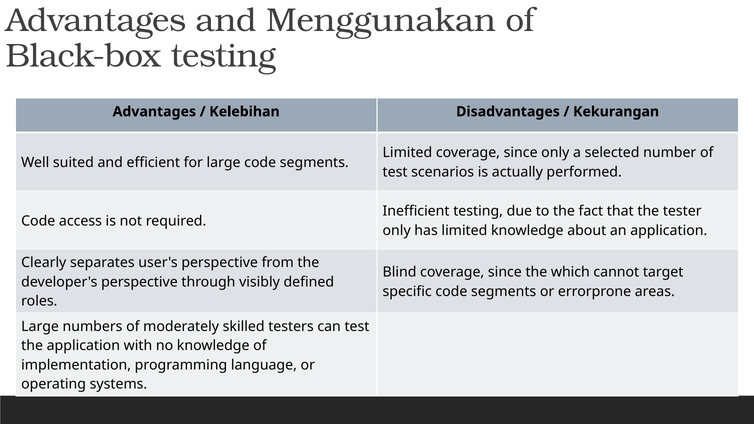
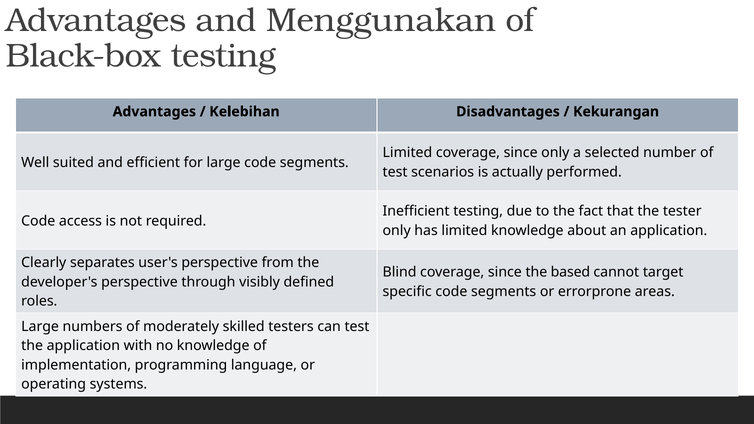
which: which -> based (570, 272)
